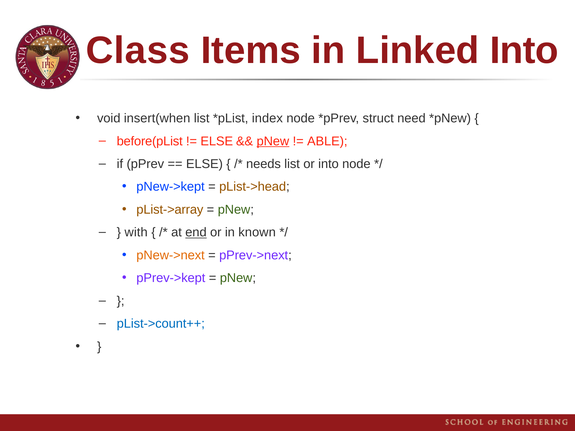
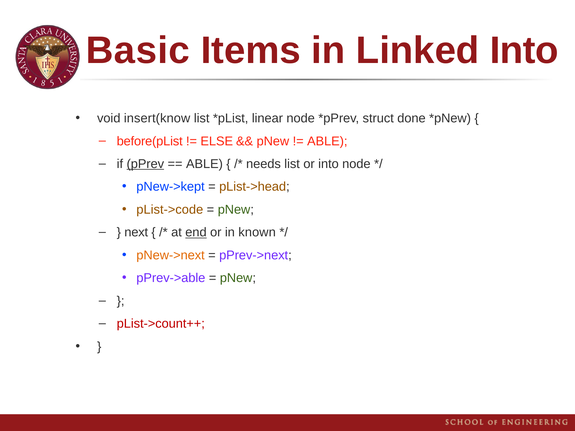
Class: Class -> Basic (138, 51)
insert(when: insert(when -> insert(know (157, 118)
index: index -> linear (267, 118)
need: need -> done (411, 118)
pNew underline: present -> none (273, 141)
pPrev underline: none -> present (145, 164)
ELSE: ELSE -> ABLE (204, 164)
pList->array: pList->array -> pList->code (170, 210)
with: with -> next (136, 233)
pPrev->kept: pPrev->kept -> pPrev->able (171, 278)
pList->count++ colour: blue -> red (161, 324)
